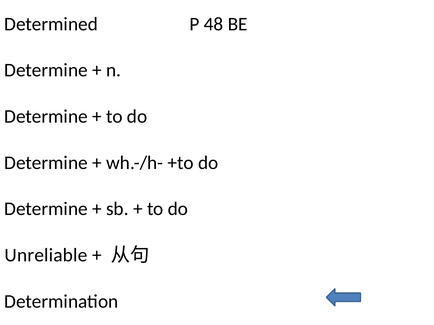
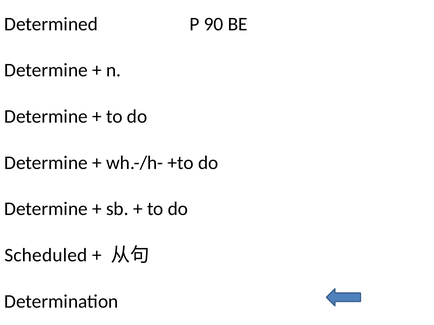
48: 48 -> 90 (214, 24)
Unreliable: Unreliable -> Scheduled (46, 256)
